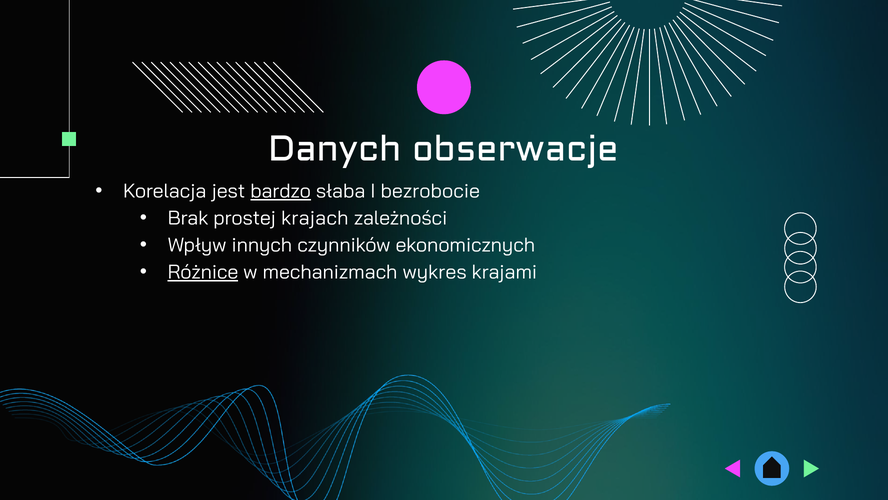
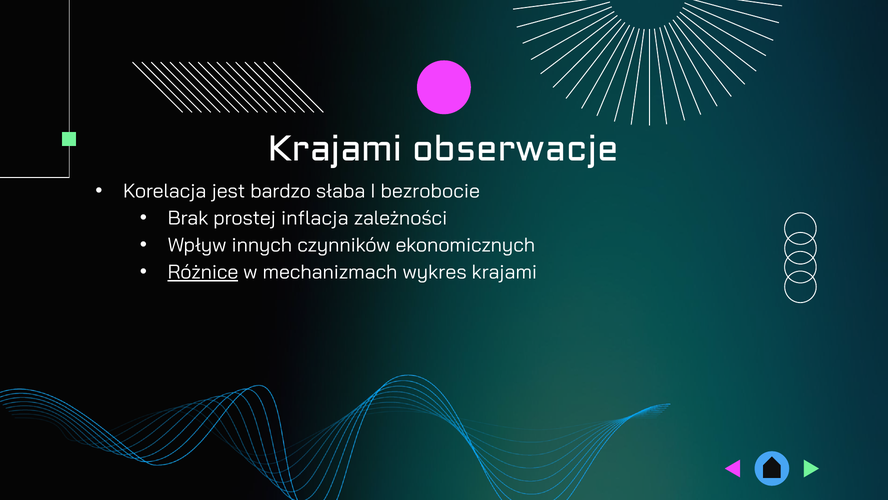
Danych: Danych -> Krajami (335, 149)
bardzo underline: present -> none (281, 191)
krajach: krajach -> inflacja (315, 218)
